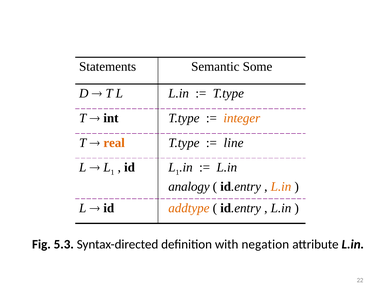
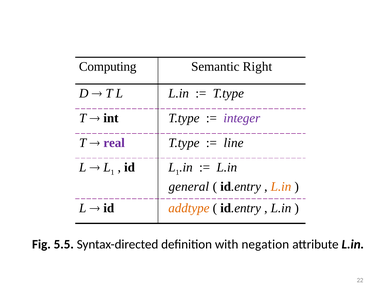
Statements: Statements -> Computing (108, 66)
Some: Some -> Right (257, 66)
integer colour: orange -> purple (242, 118)
real colour: orange -> purple (114, 142)
analogy: analogy -> general (189, 186)
5.3: 5.3 -> 5.5 (64, 244)
